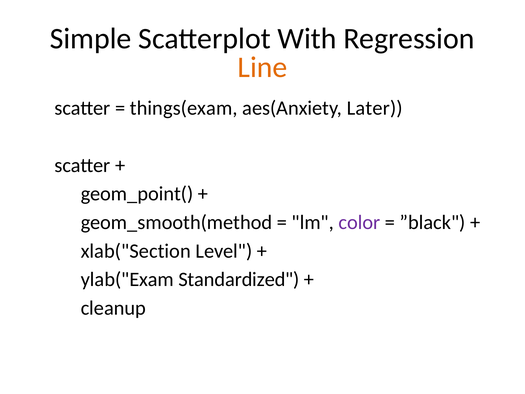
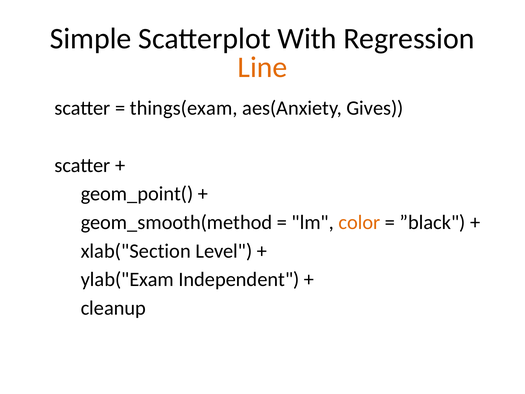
Later: Later -> Gives (375, 108)
color colour: purple -> orange (359, 222)
Standardized: Standardized -> Independent (239, 279)
